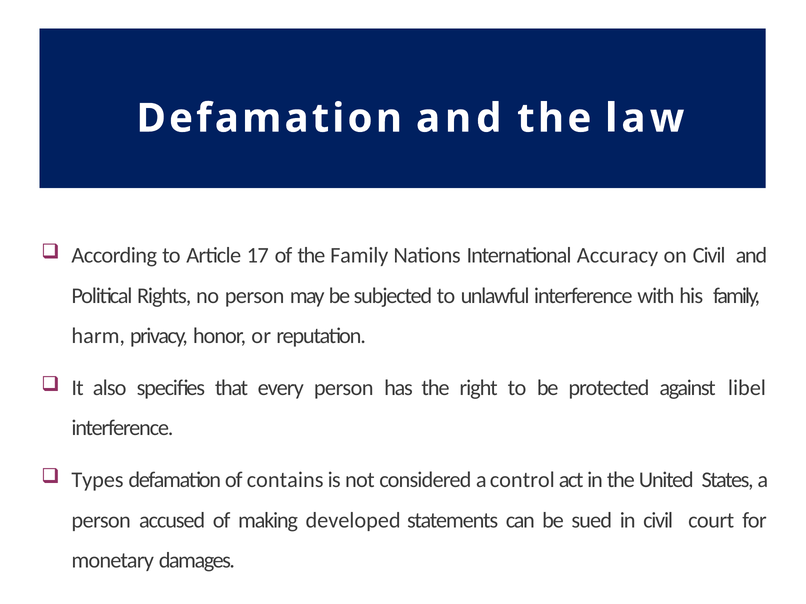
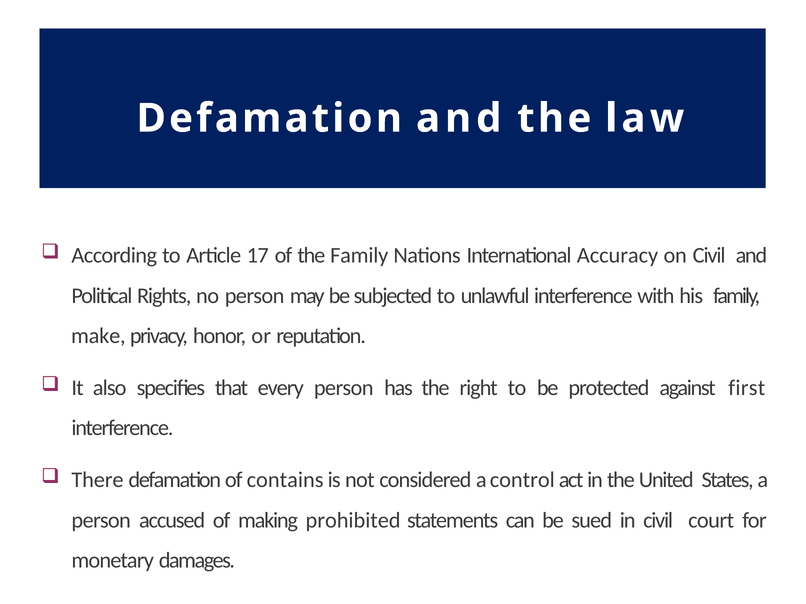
harm: harm -> make (98, 336)
libel: libel -> first (747, 388)
Types: Types -> There (98, 480)
developed: developed -> prohibited (353, 521)
